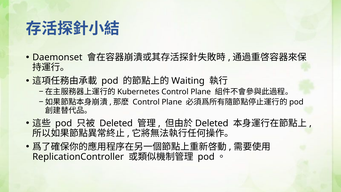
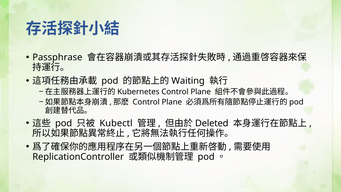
Daemonset: Daemonset -> Passphrase (57, 57)
Deleted: Deleted -> Kubectl (116, 123)
